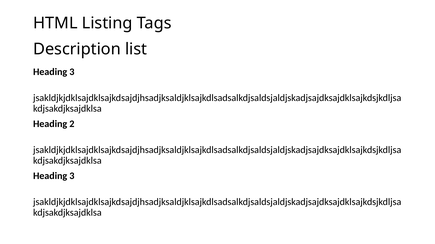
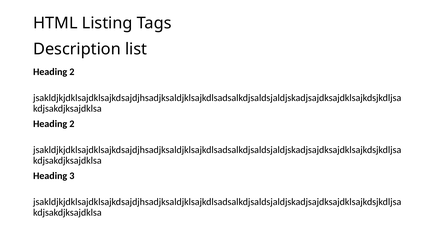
3: 3 -> 2 (72, 72)
